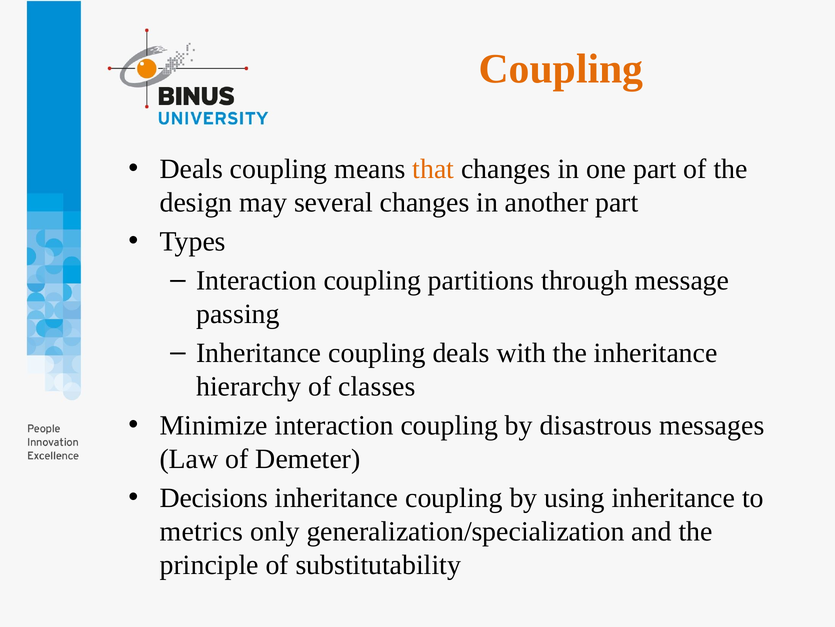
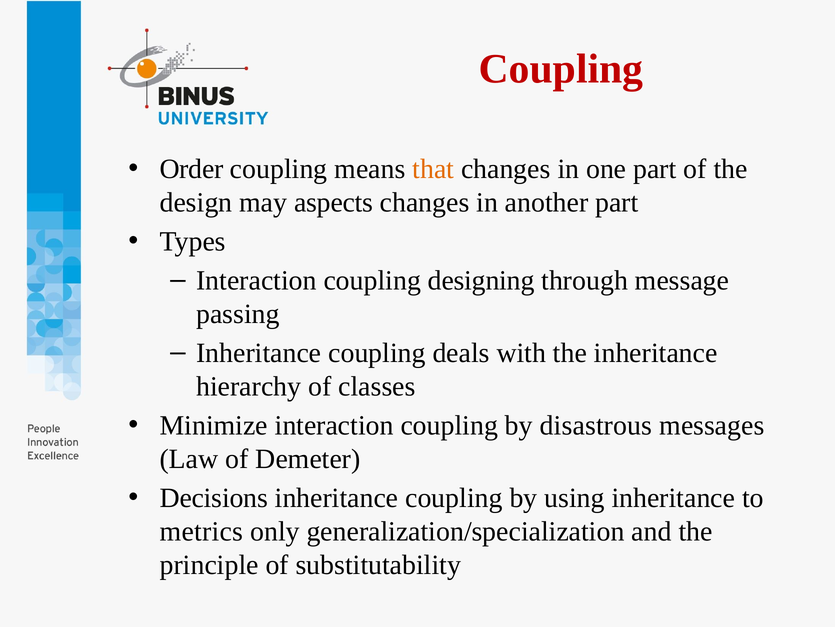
Coupling colour: orange -> red (561, 69)
Deals: Deals -> Order (192, 169)
several: several -> aspects (334, 202)
partitions: partitions -> designing (481, 280)
